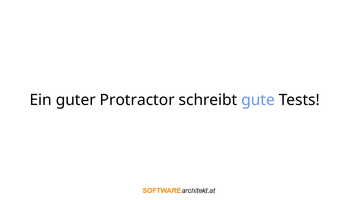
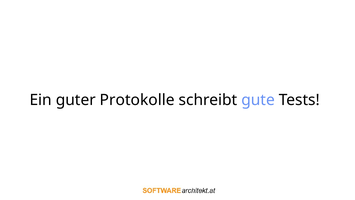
Protractor: Protractor -> Protokolle (137, 100)
